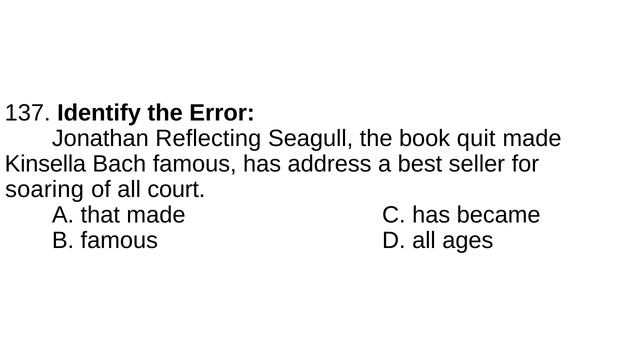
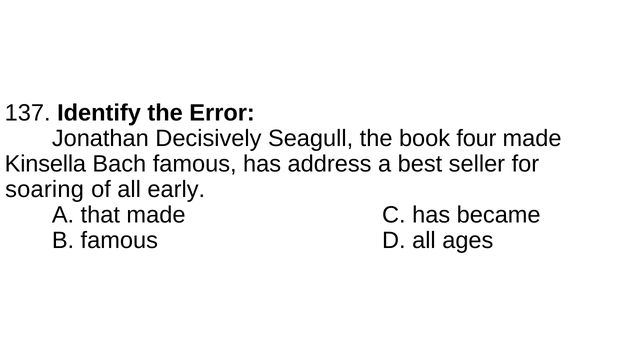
Reflecting: Reflecting -> Decisively (208, 139)
quit: quit -> four (476, 139)
court: court -> early (176, 189)
